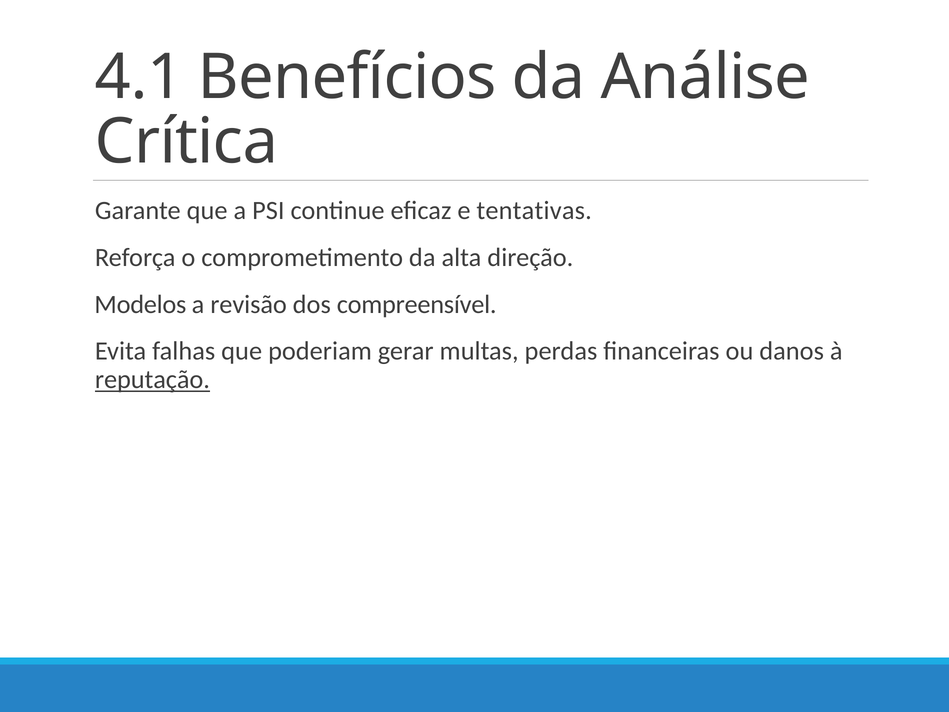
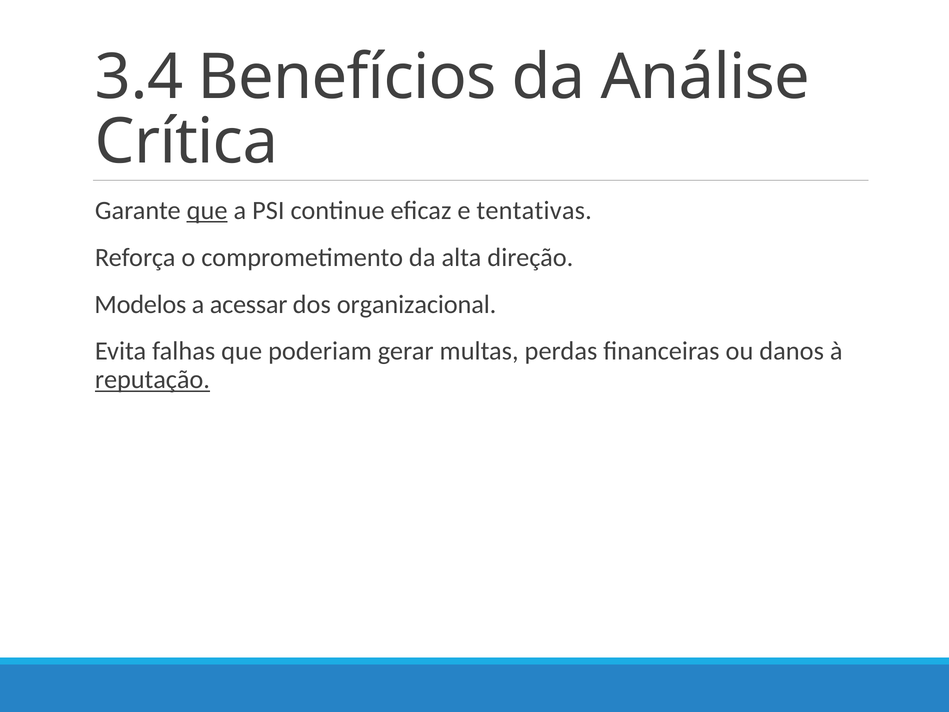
4.1: 4.1 -> 3.4 (139, 77)
que underline: none -> present (207, 210)
revisão: revisão -> acessar (249, 304)
compreensível: compreensível -> organizacional (417, 304)
